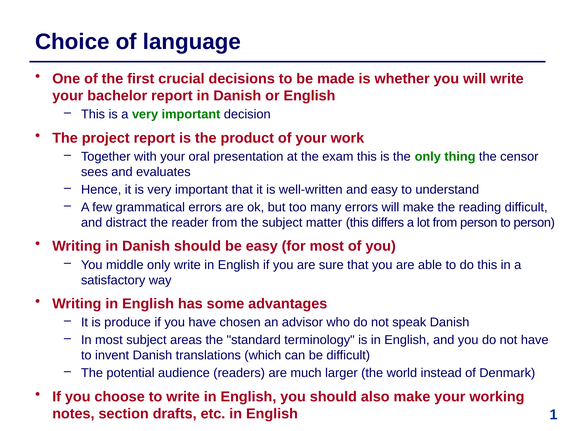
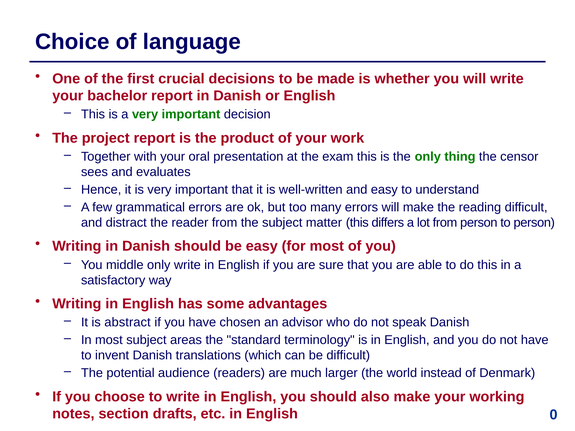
produce: produce -> abstract (128, 322)
1: 1 -> 0 (554, 415)
